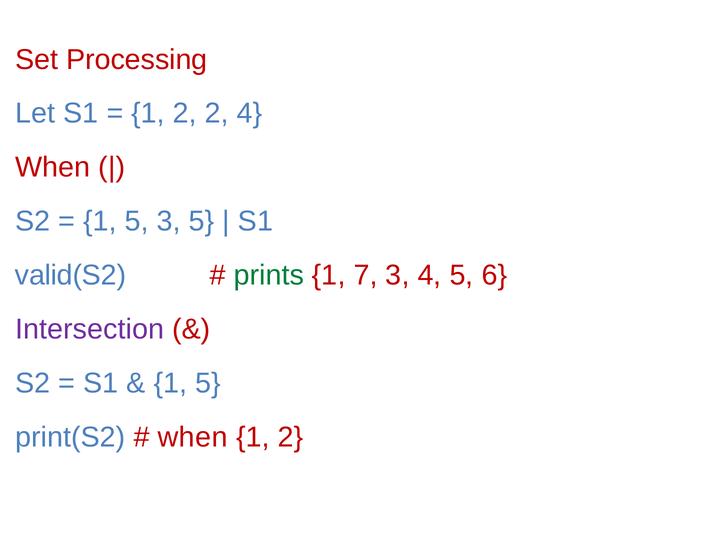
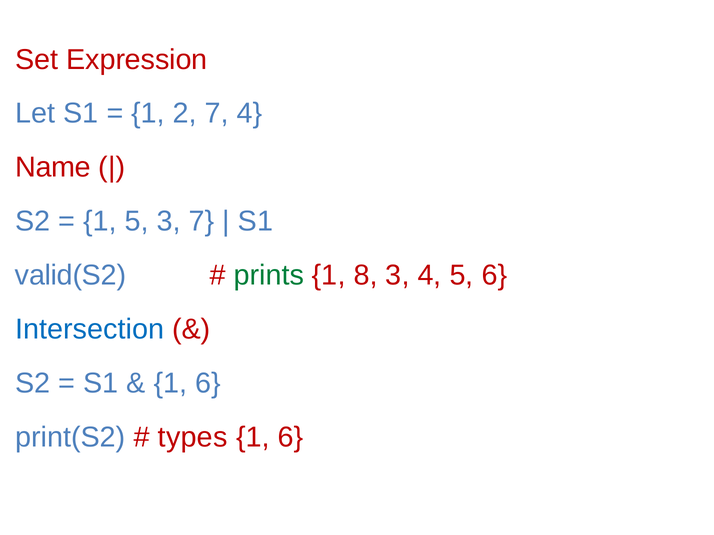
Processing: Processing -> Expression (137, 60)
2 2: 2 -> 7 (217, 114)
When: When -> Name (53, 168)
3 5: 5 -> 7 (202, 222)
7: 7 -> 8 (366, 275)
Intersection colour: purple -> blue (90, 329)
5: 5 -> 6 (208, 383)
when: when -> types (193, 437)
2: 2 -> 6 (290, 437)
